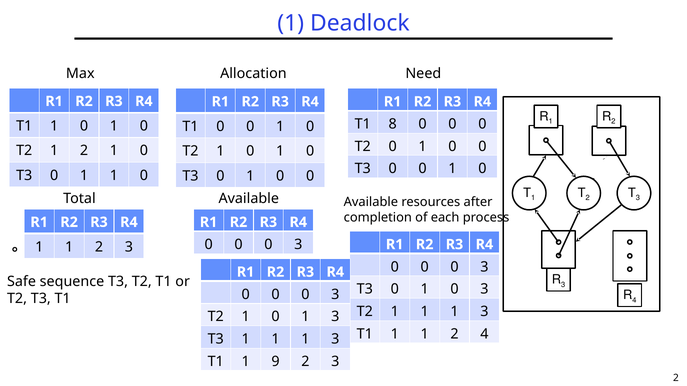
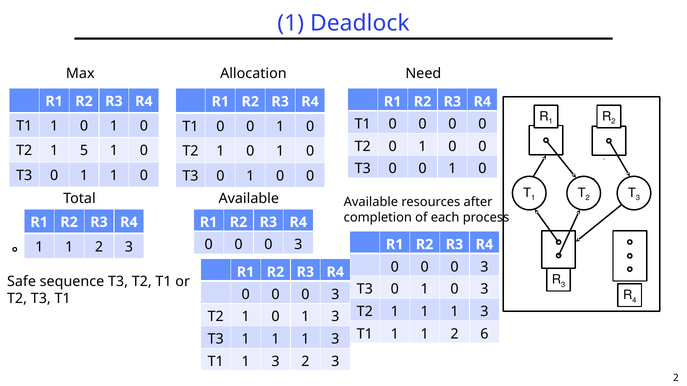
8: 8 -> 0 (393, 124)
T2 1 2: 2 -> 5 (84, 151)
2 4: 4 -> 6 (484, 334)
T1 1 9: 9 -> 3 (276, 362)
